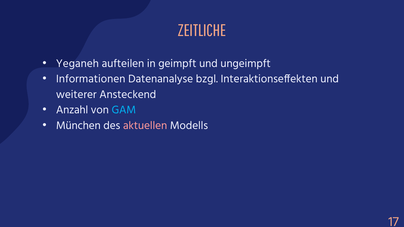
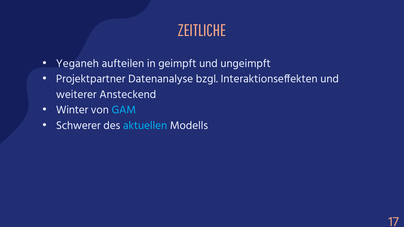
Informationen: Informationen -> Projektpartner (91, 79)
Anzahl: Anzahl -> Winter (72, 110)
München: München -> Schwerer (78, 125)
aktuellen colour: pink -> light blue (145, 125)
